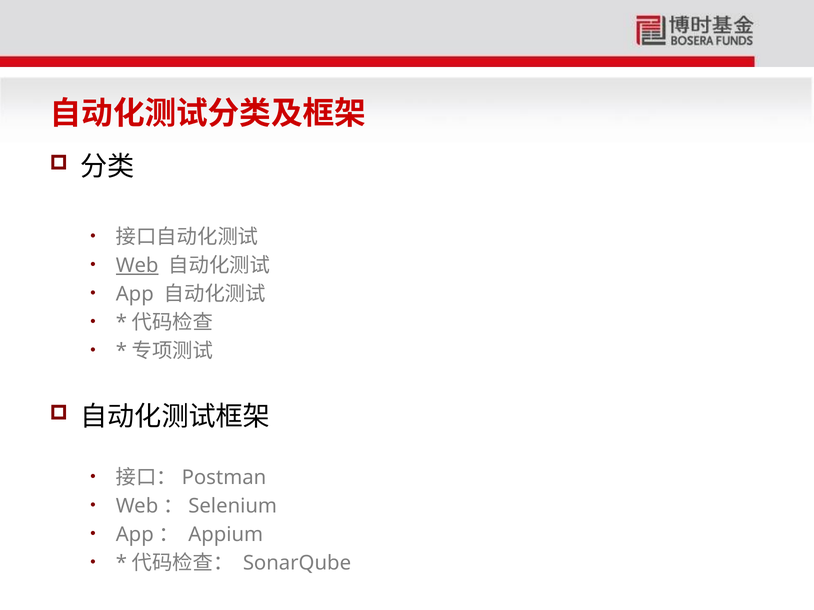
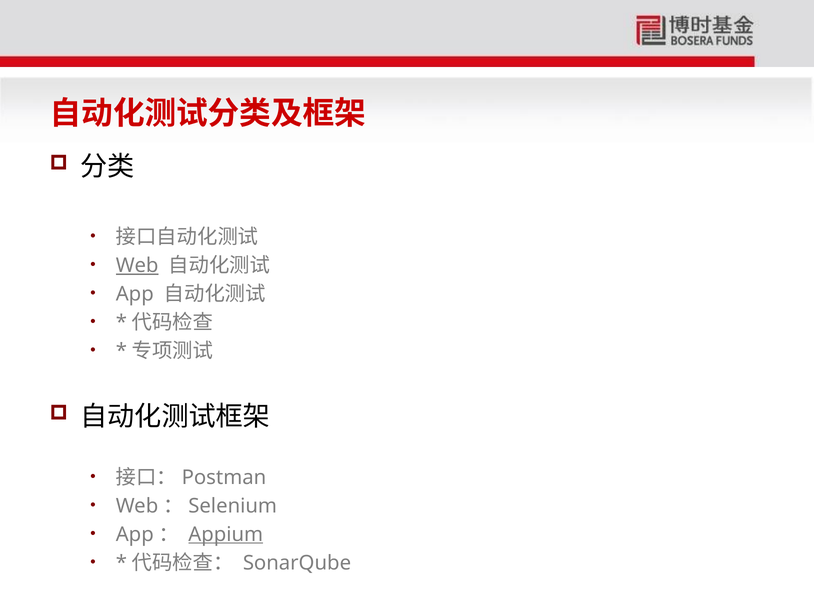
Appium underline: none -> present (226, 535)
